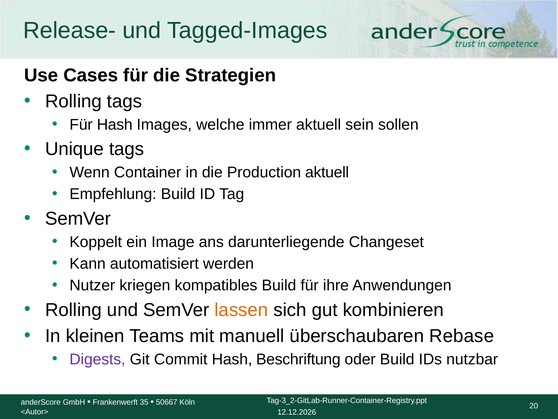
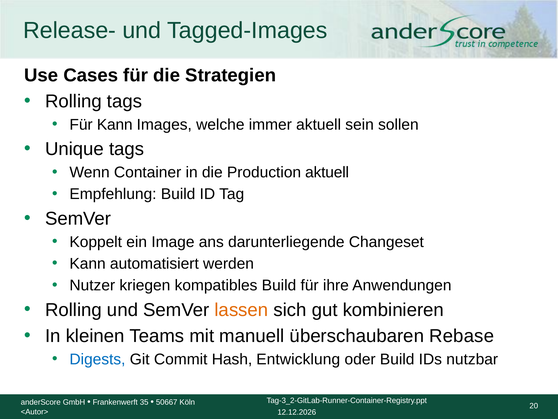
Für Hash: Hash -> Kann (115, 125)
Digests colour: purple -> blue (97, 359)
Beschriftung: Beschriftung -> Entwicklung (298, 359)
